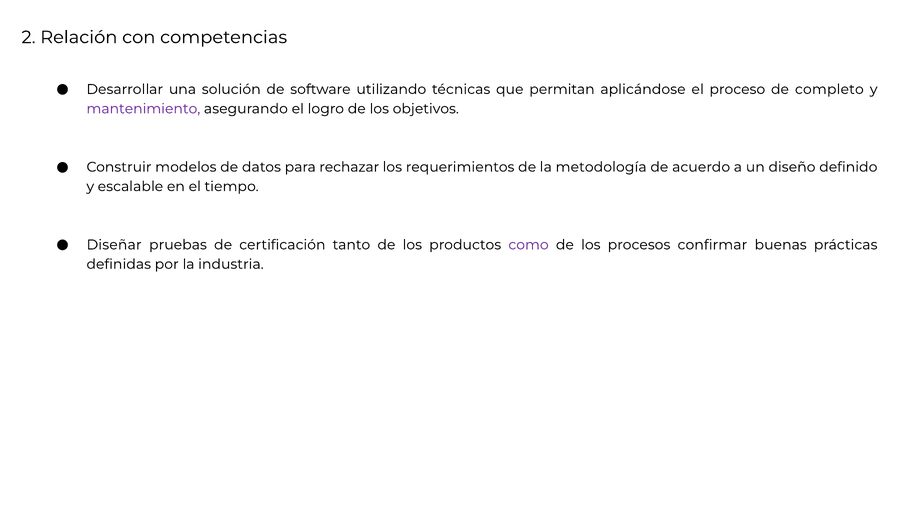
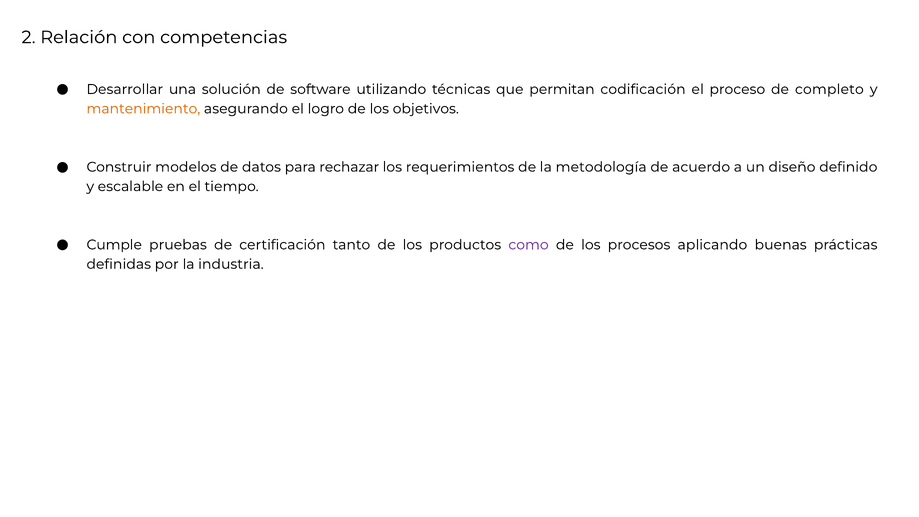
aplicándose: aplicándose -> codificación (643, 89)
mantenimiento colour: purple -> orange (143, 109)
Diseñar: Diseñar -> Cumple (114, 245)
confirmar: confirmar -> aplicando (712, 245)
